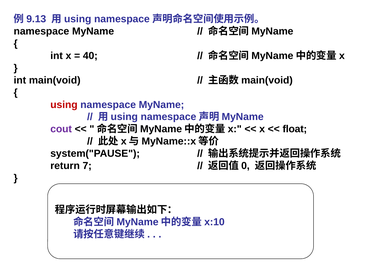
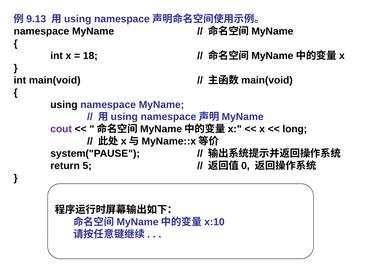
40: 40 -> 18 (90, 56)
using colour: red -> black (64, 105)
float: float -> long (295, 129)
7: 7 -> 5 (87, 166)
